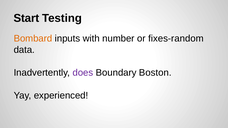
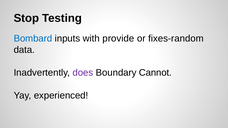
Start: Start -> Stop (26, 18)
Bombard colour: orange -> blue (33, 39)
number: number -> provide (118, 39)
Boston: Boston -> Cannot (155, 73)
